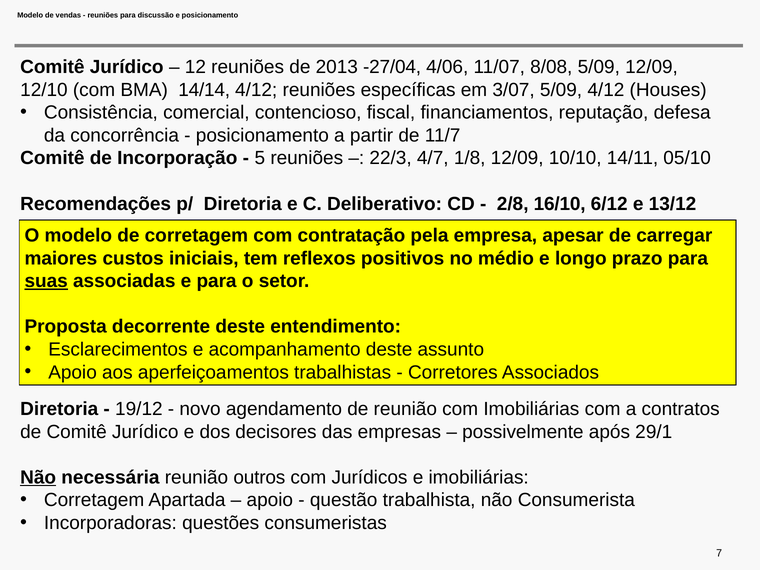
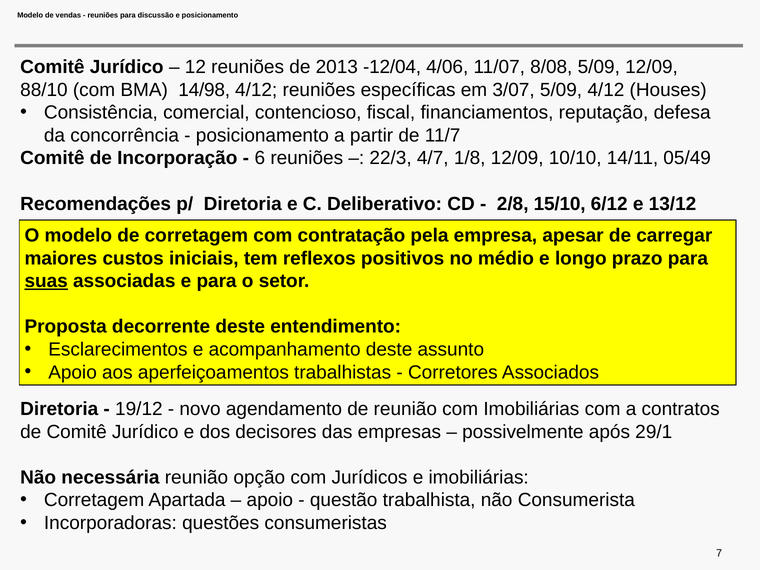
-27/04: -27/04 -> -12/04 (392, 67)
12/10: 12/10 -> 88/10 (44, 90)
14/14: 14/14 -> 14/98 (204, 90)
5: 5 -> 6 (260, 158)
05/10: 05/10 -> 05/49 (687, 158)
16/10: 16/10 -> 15/10 (560, 204)
Não underline: present -> none (38, 477)
outros: outros -> opção (259, 477)
